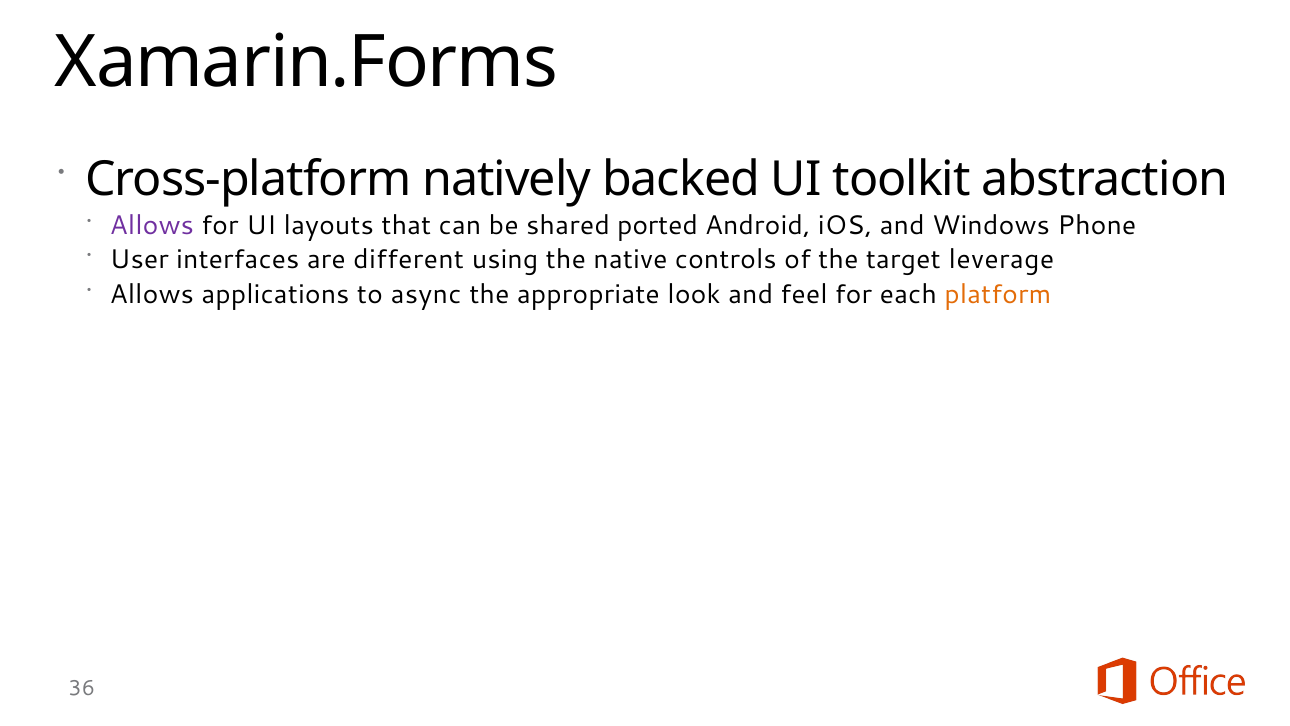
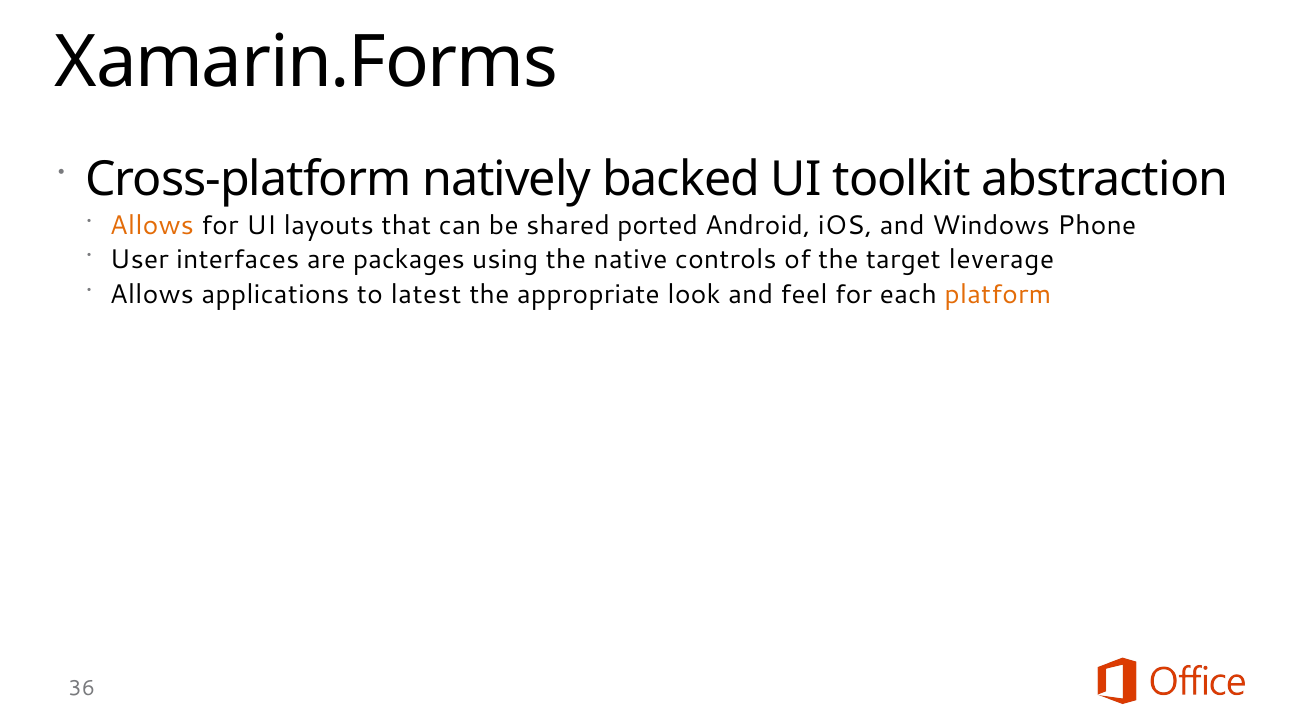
Allows colour: purple -> orange (152, 225)
different: different -> packages (409, 260)
async: async -> latest (426, 294)
